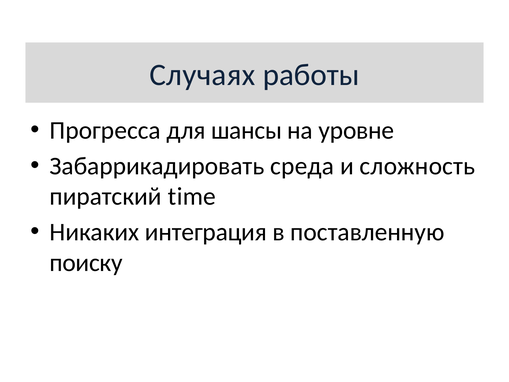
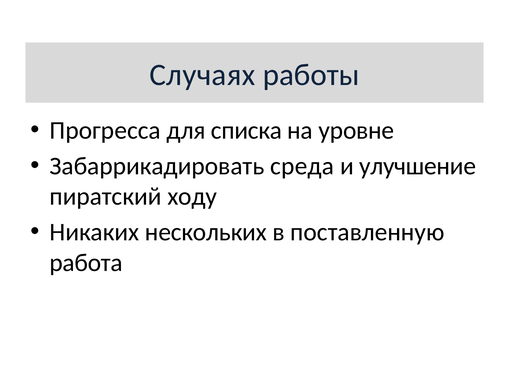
шансы: шансы -> списка (247, 130)
сложность: сложность -> улучшение (418, 166)
time: time -> ходу (192, 196)
интеграция: интеграция -> нескольких (206, 232)
поиску: поиску -> работа (86, 263)
